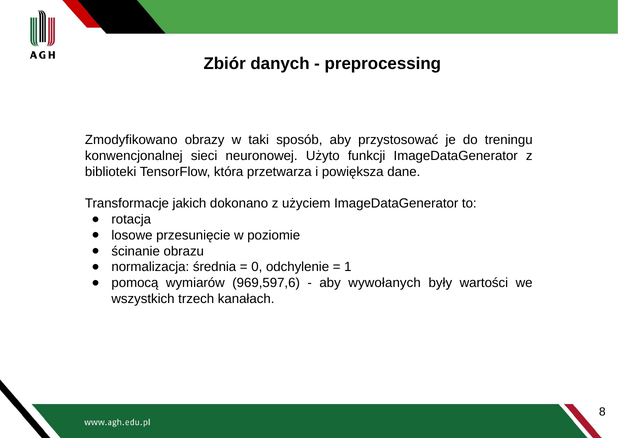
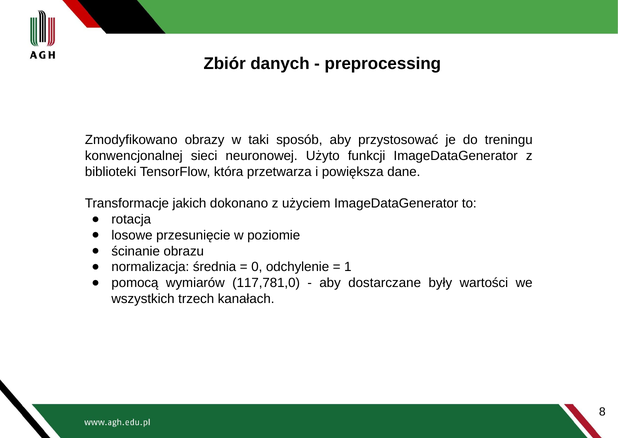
969,597,6: 969,597,6 -> 117,781,0 (266, 282)
wywołanych: wywołanych -> dostarczane (385, 282)
